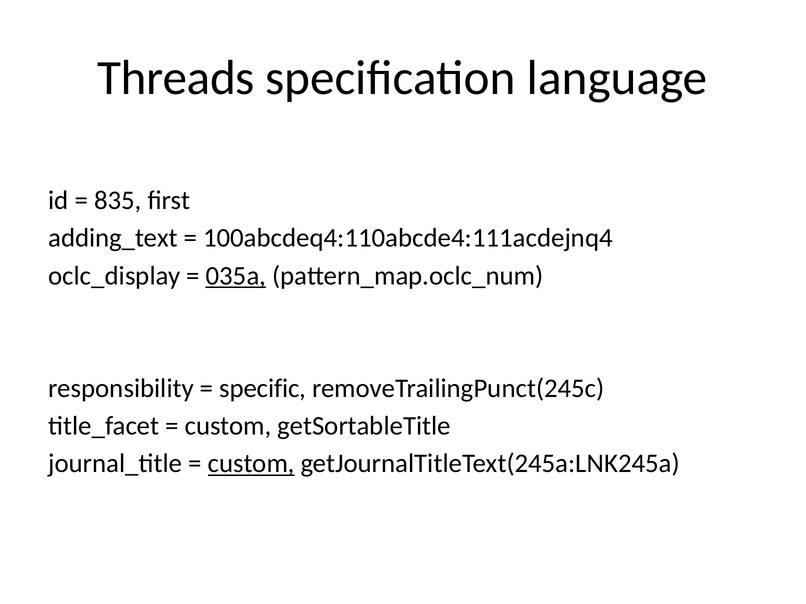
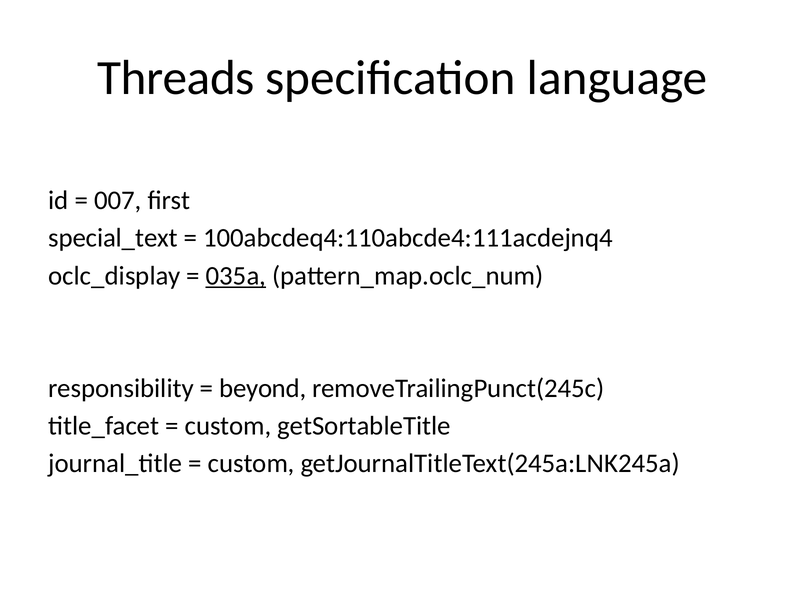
835: 835 -> 007 (118, 201)
adding_text: adding_text -> special_text (113, 238)
specific: specific -> beyond (263, 389)
custom underline: present -> none (251, 464)
